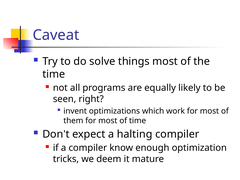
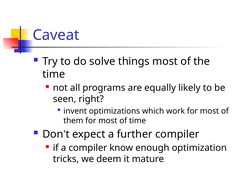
halting: halting -> further (135, 134)
